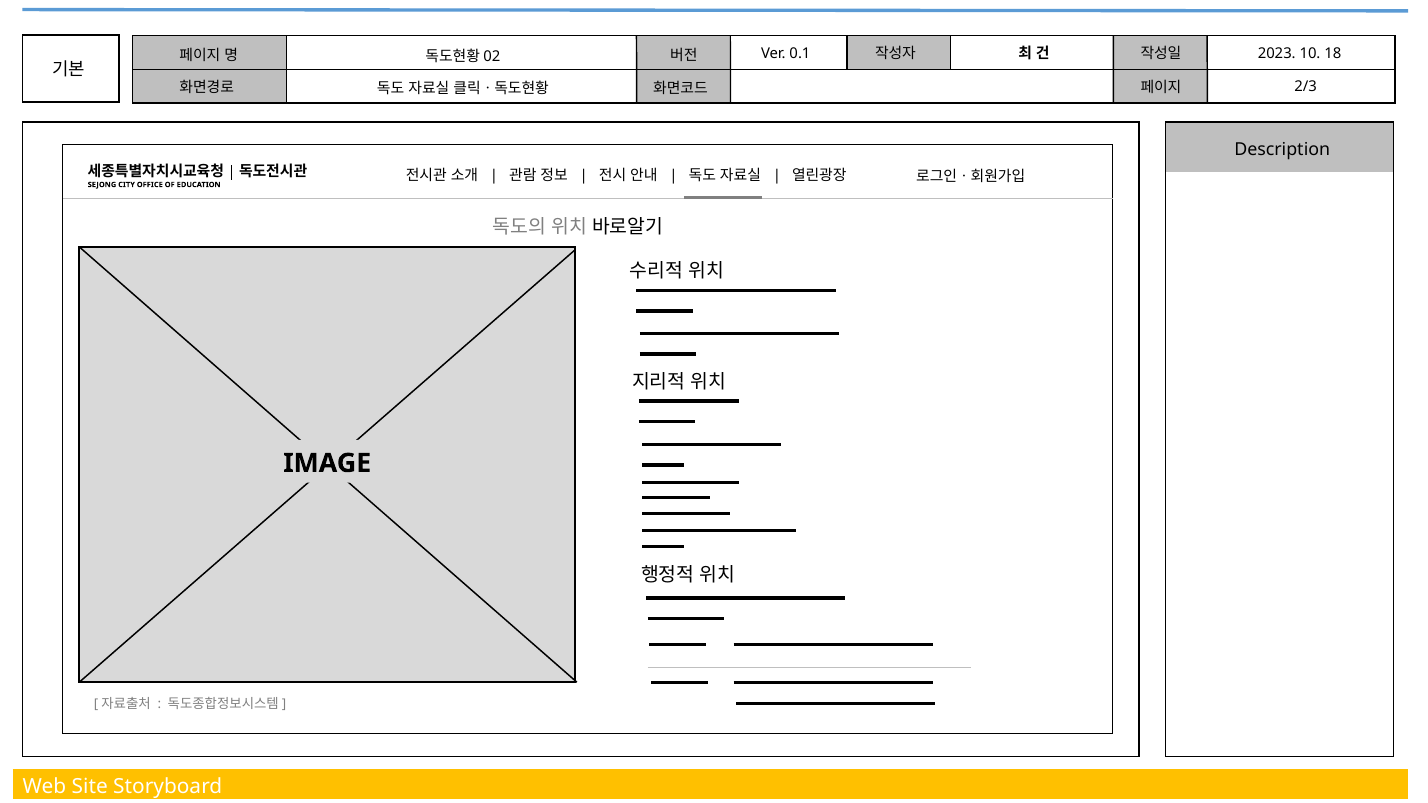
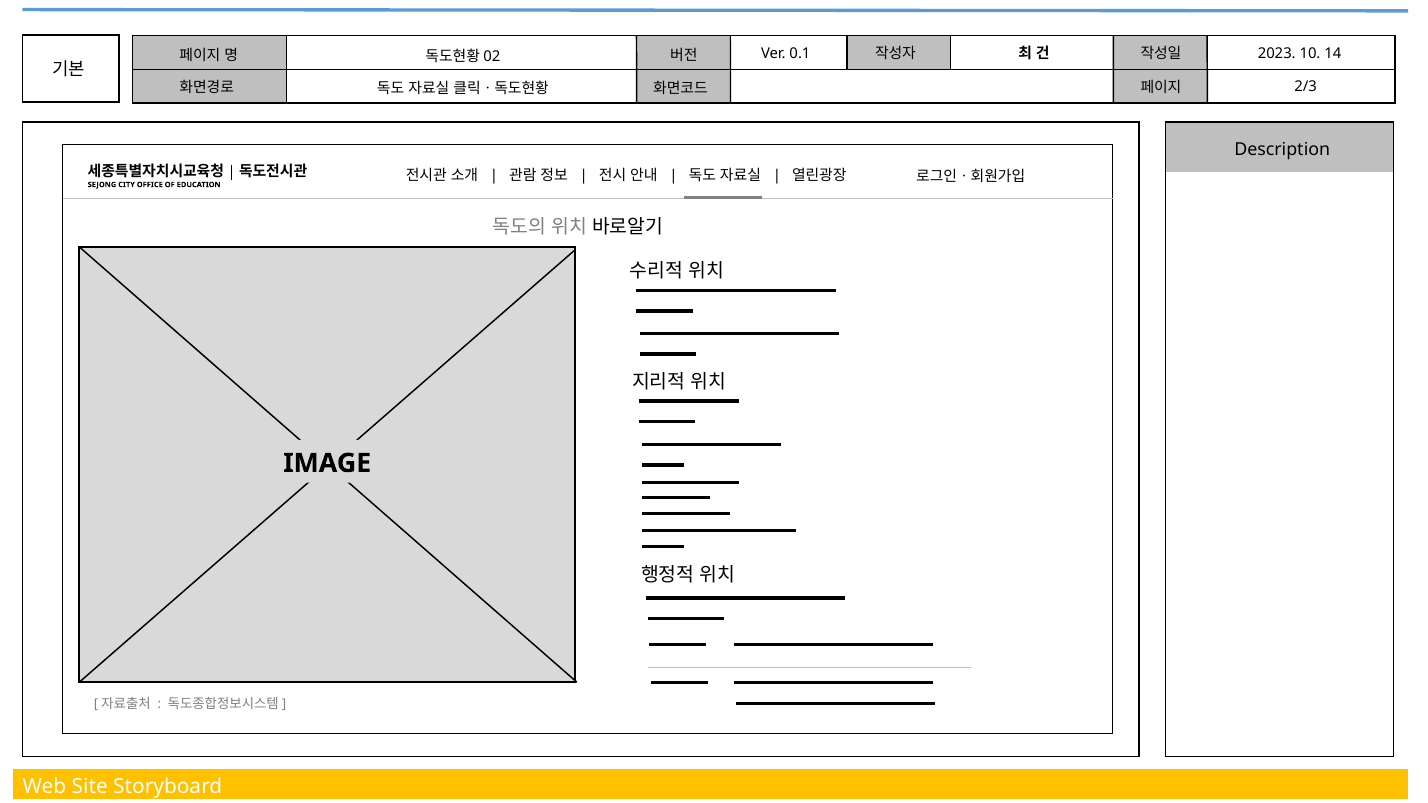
18: 18 -> 14 (1333, 53)
